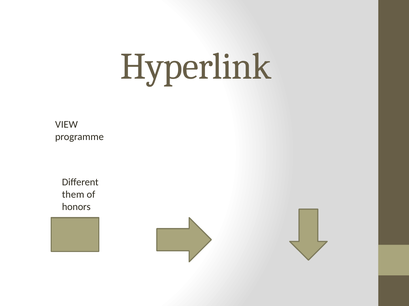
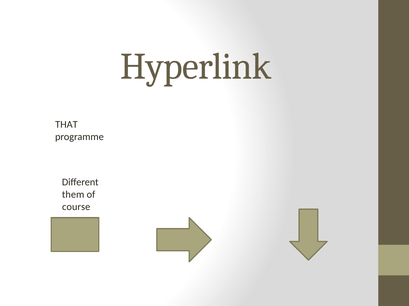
VIEW: VIEW -> THAT (66, 125)
honors: honors -> course (76, 207)
